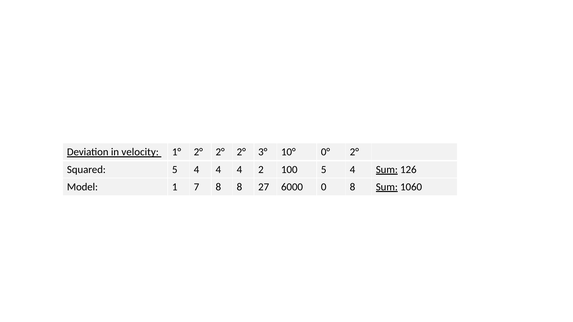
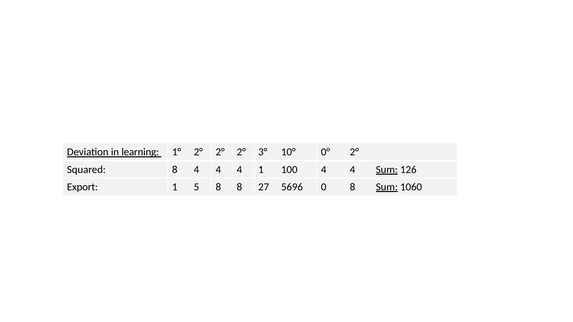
velocity: velocity -> learning (140, 152)
Squared 5: 5 -> 8 (175, 170)
4 2: 2 -> 1 (261, 170)
100 5: 5 -> 4 (324, 170)
Model: Model -> Export (82, 187)
7: 7 -> 5 (197, 187)
6000: 6000 -> 5696 (292, 187)
